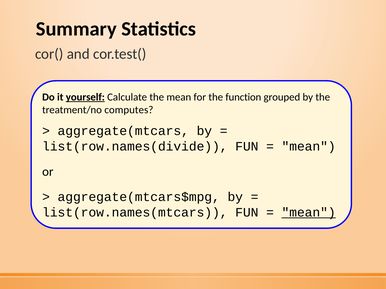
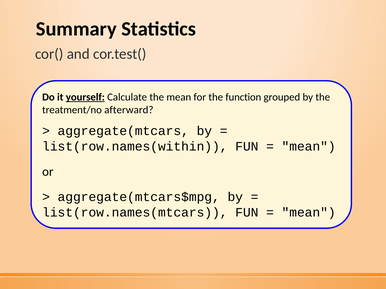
computes: computes -> afterward (129, 110)
list(row.names(divide: list(row.names(divide -> list(row.names(within (135, 147)
mean underline: present -> none (309, 213)
